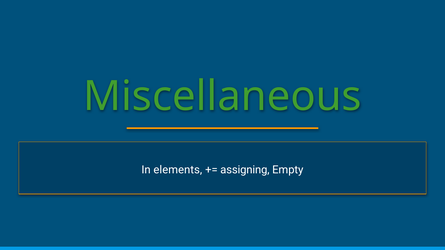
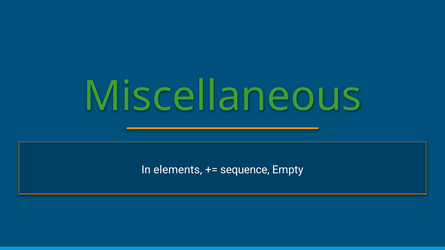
assigning: assigning -> sequence (245, 170)
